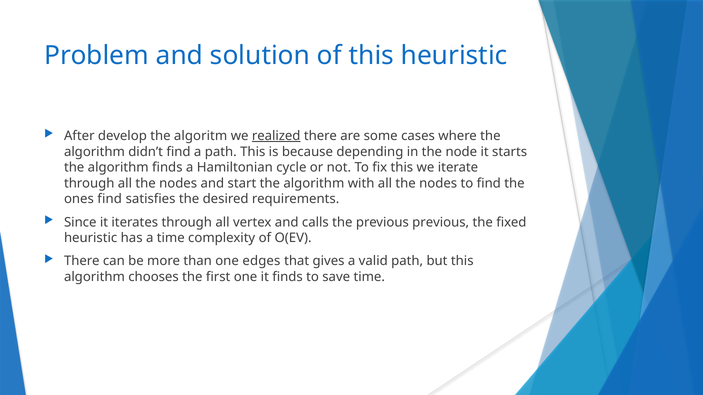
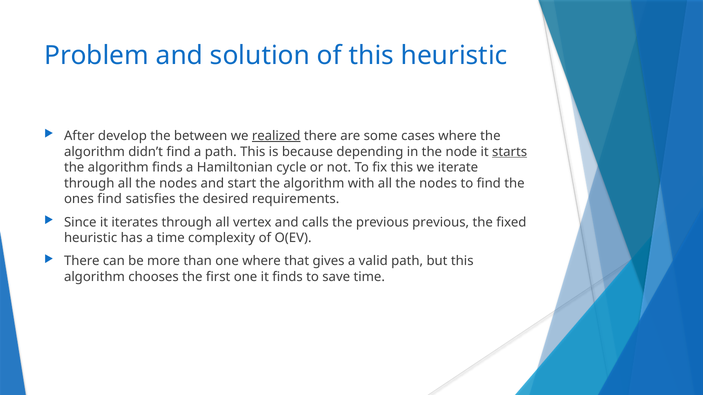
algoritm: algoritm -> between (201, 136)
starts underline: none -> present (510, 152)
one edges: edges -> where (262, 261)
